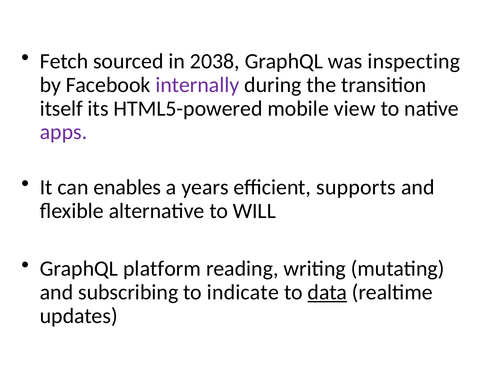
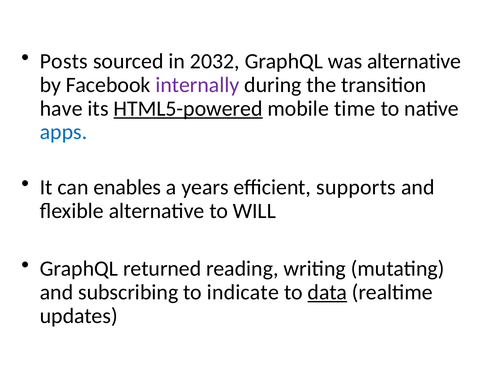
Fetch: Fetch -> Posts (64, 61)
2038: 2038 -> 2032 (215, 61)
was inspecting: inspecting -> alternative (414, 61)
itself: itself -> have (61, 108)
HTML5-powered underline: none -> present (188, 108)
view: view -> time (355, 108)
apps colour: purple -> blue (64, 132)
platform: platform -> returned (162, 269)
